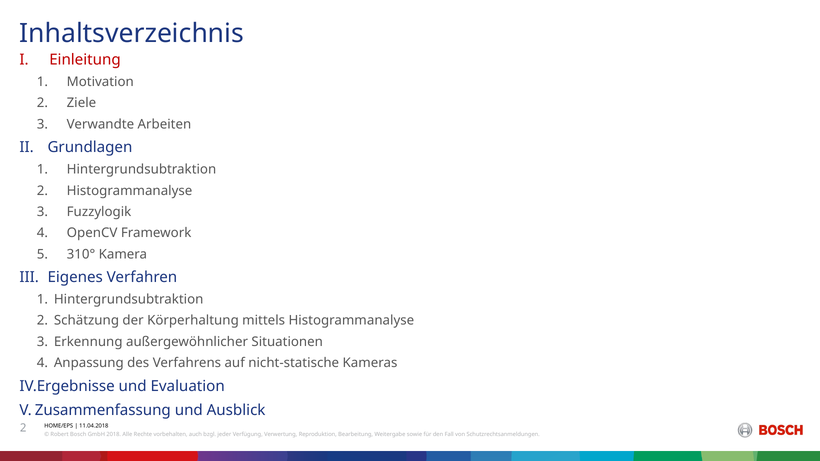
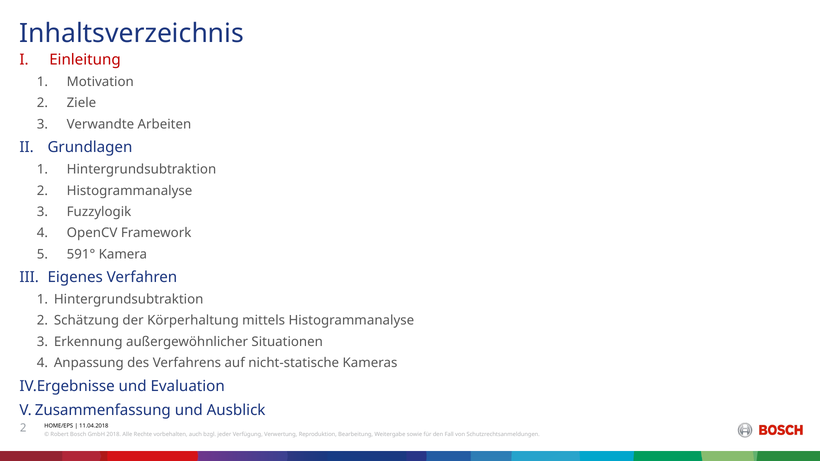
310°: 310° -> 591° (81, 254)
